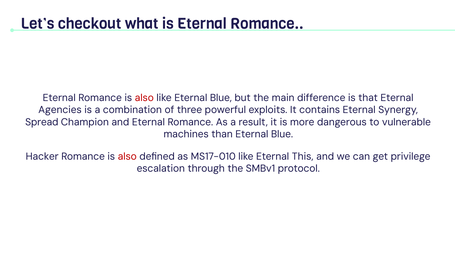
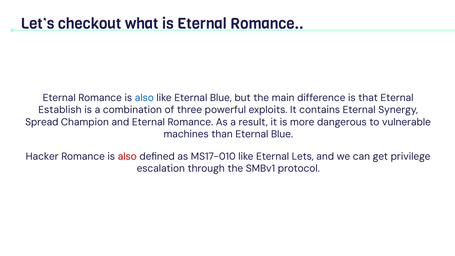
also colour: red -> blue (144, 98)
Agencies: Agencies -> Establish (60, 110)
This: This -> Lets (303, 156)
